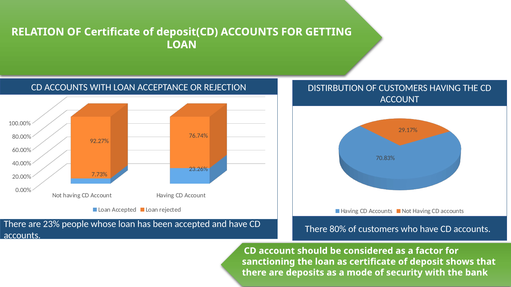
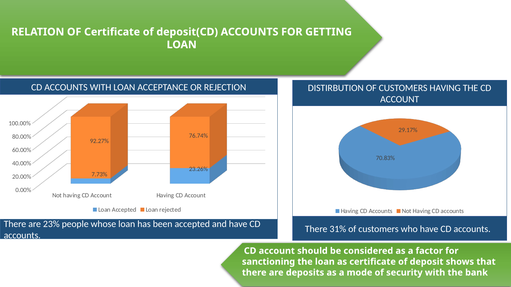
80%: 80% -> 31% (338, 229)
